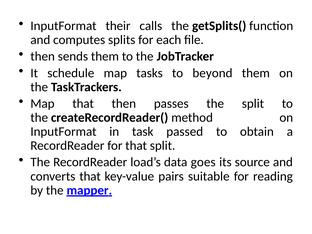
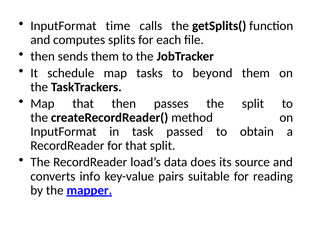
their: their -> time (118, 26)
goes: goes -> does (203, 162)
converts that: that -> info (90, 176)
